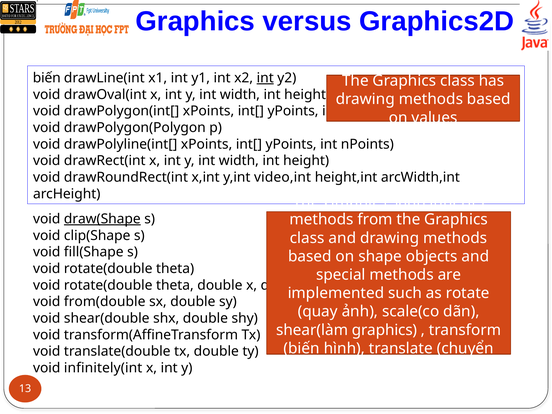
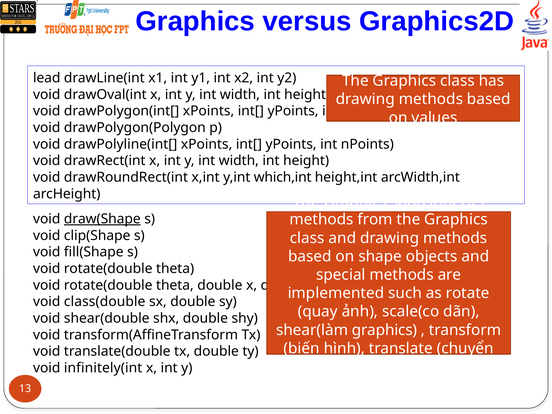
biến: biến -> lead (47, 78)
int underline: present -> none (265, 78)
video,int: video,int -> which,int (283, 177)
from(double: from(double -> class(double (105, 302)
